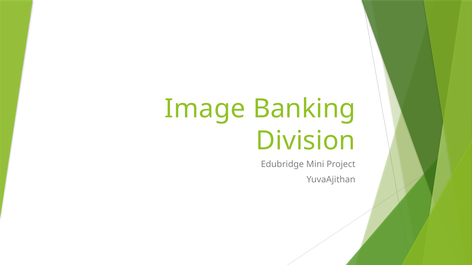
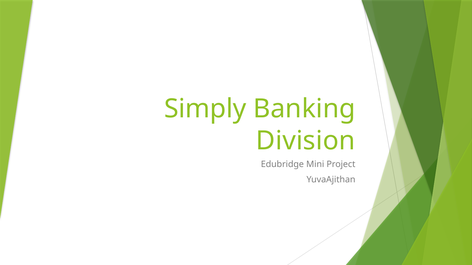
Image: Image -> Simply (205, 109)
